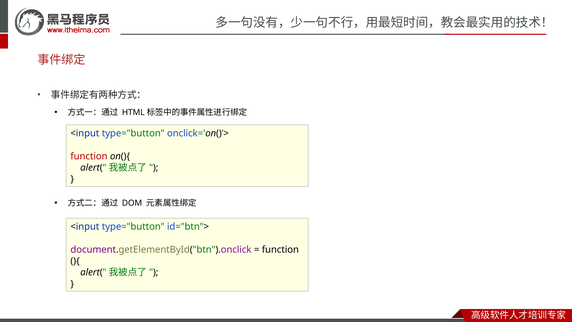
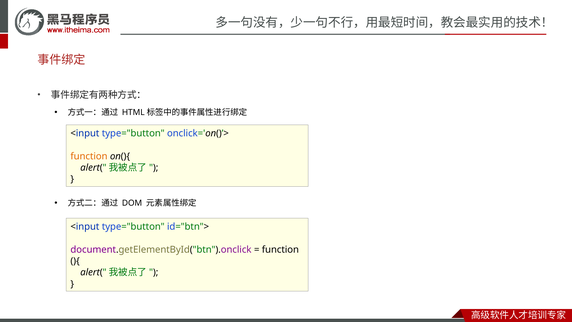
function colour: red -> orange (89, 156)
